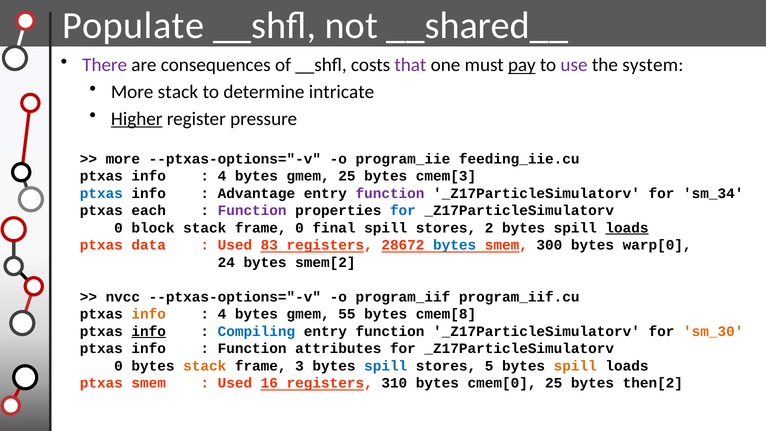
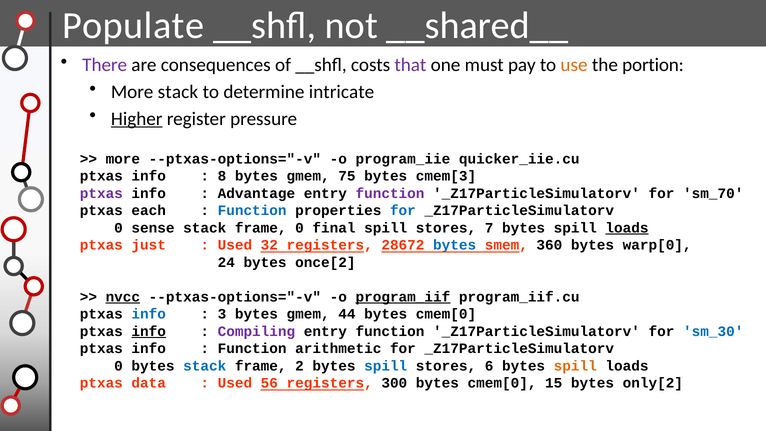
pay underline: present -> none (522, 65)
use colour: purple -> orange (574, 65)
system: system -> portion (653, 65)
feeding_iie.cu: feeding_iie.cu -> quicker_iie.cu (519, 159)
4: 4 -> 8 (222, 176)
gmem 25: 25 -> 75 (347, 176)
ptxas colour: blue -> purple (101, 193)
sm_34: sm_34 -> sm_70 (713, 193)
Function colour: purple -> blue (252, 211)
block: block -> sense (153, 228)
2: 2 -> 7 (489, 228)
data: data -> just (149, 245)
83: 83 -> 32 (269, 245)
300: 300 -> 360 (549, 245)
smem[2: smem[2 -> once[2 (325, 262)
nvcc underline: none -> present (123, 297)
program_iif underline: none -> present (403, 297)
info colour: orange -> blue (149, 314)
4: 4 -> 3 (222, 314)
55: 55 -> 44 (347, 314)
cmem[8: cmem[8 -> cmem[0 (446, 314)
Compiling colour: blue -> purple (256, 331)
sm_30 colour: orange -> blue (713, 331)
attributes: attributes -> arithmetic (338, 349)
stack colour: orange -> blue (205, 366)
3: 3 -> 2 (300, 366)
5: 5 -> 6 (489, 366)
ptxas smem: smem -> data (149, 383)
16: 16 -> 56 (269, 383)
310: 310 -> 300 (394, 383)
cmem[0 25: 25 -> 15 (554, 383)
then[2: then[2 -> only[2 (653, 383)
